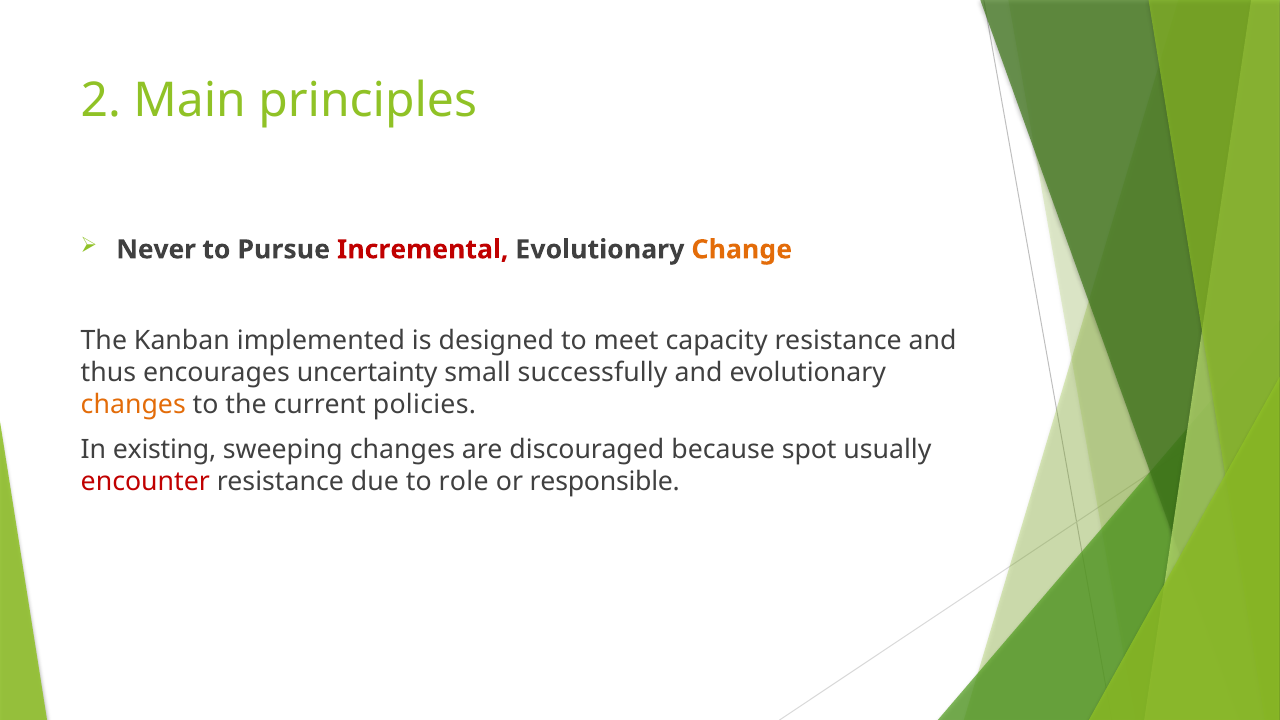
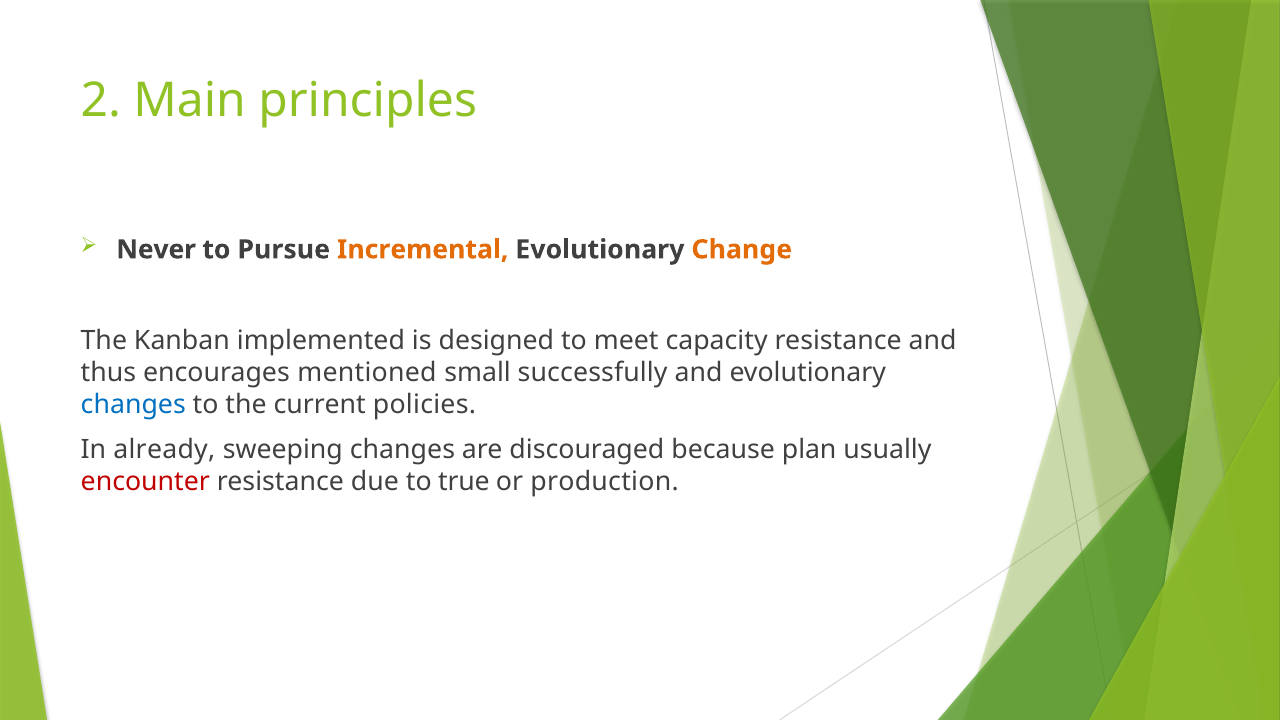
Incremental colour: red -> orange (423, 250)
uncertainty: uncertainty -> mentioned (367, 372)
changes colour: orange -> blue (133, 404)
existing: existing -> already (164, 450)
spot: spot -> plan (809, 450)
role: role -> true (464, 482)
responsible: responsible -> production (605, 482)
